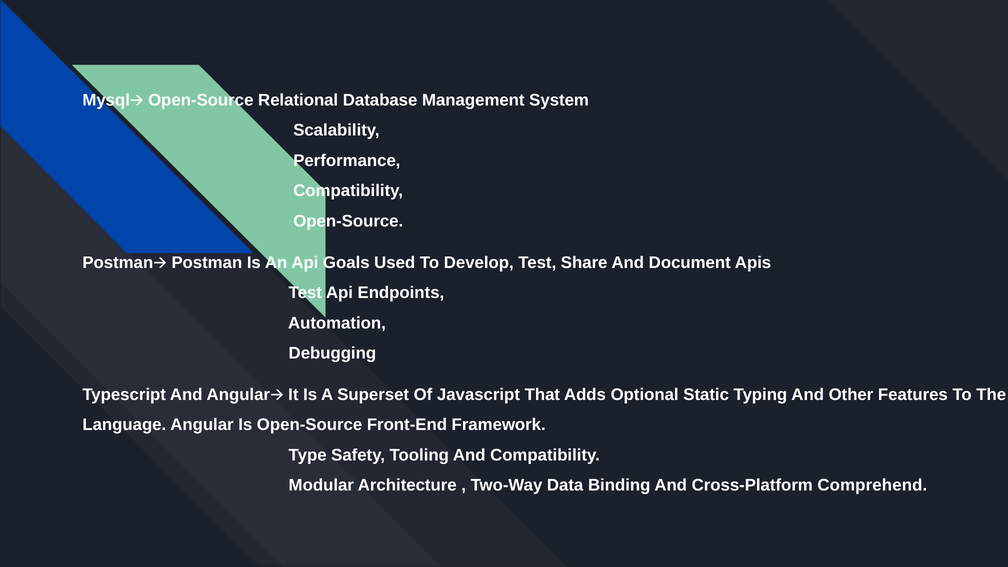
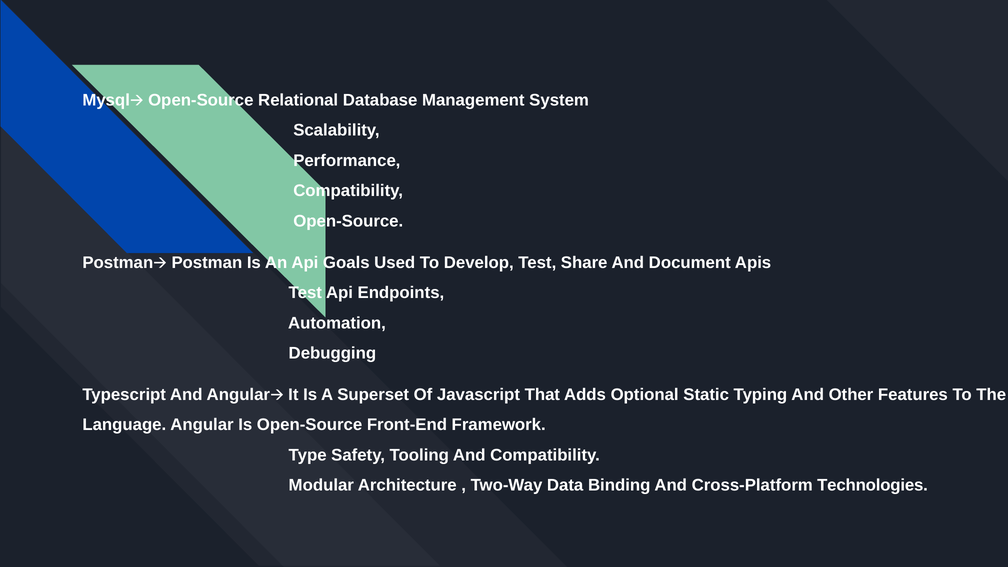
Comprehend: Comprehend -> Technologies (873, 485)
